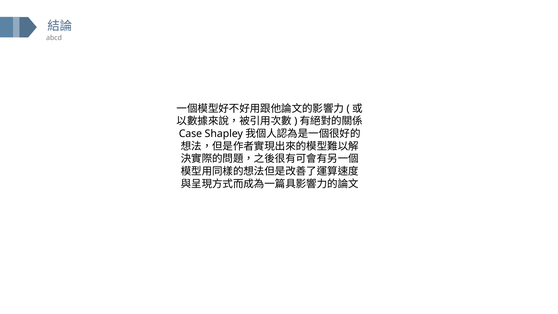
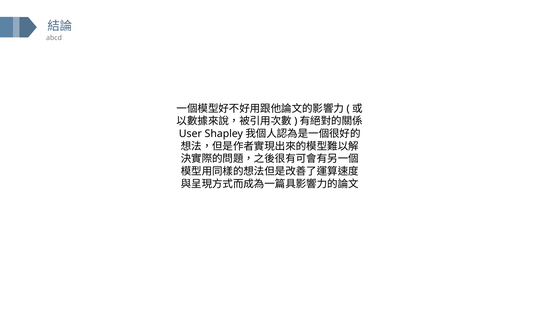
Case: Case -> User (190, 134)
